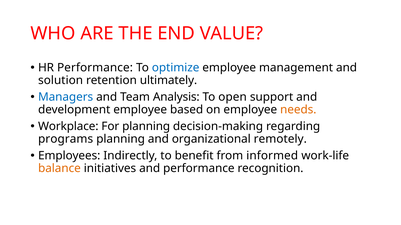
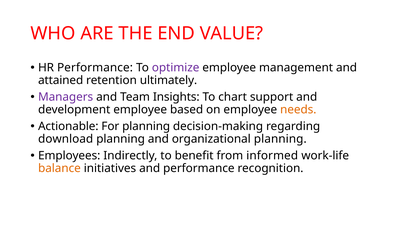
optimize colour: blue -> purple (176, 68)
solution: solution -> attained (61, 80)
Managers colour: blue -> purple (66, 97)
Analysis: Analysis -> Insights (176, 97)
open: open -> chart (233, 97)
Workplace: Workplace -> Actionable (68, 127)
programs: programs -> download (66, 139)
organizational remotely: remotely -> planning (280, 139)
